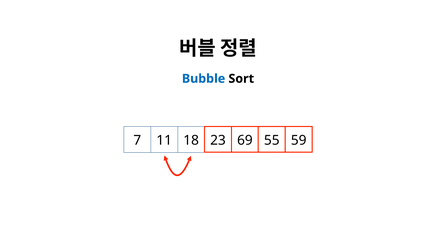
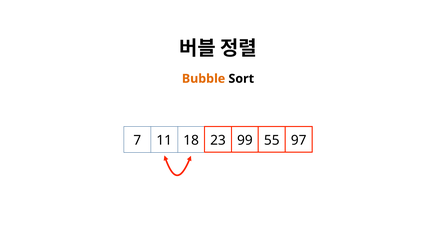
Bubble colour: blue -> orange (204, 79)
69: 69 -> 99 (245, 140)
59: 59 -> 97 (299, 140)
